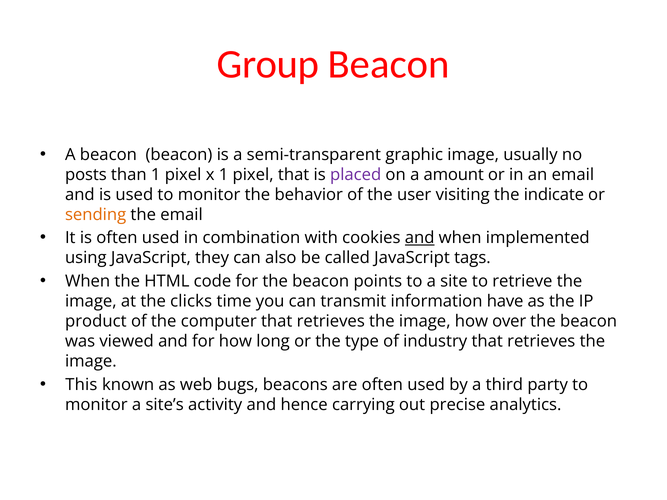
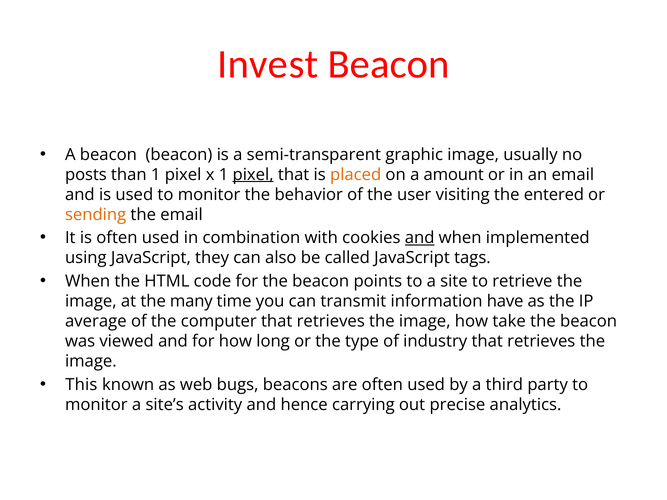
Group: Group -> Invest (268, 65)
pixel underline: none -> present (253, 175)
placed colour: purple -> orange (356, 175)
indicate: indicate -> entered (554, 195)
clicks: clicks -> many (191, 301)
product: product -> average (96, 321)
over: over -> take (509, 321)
